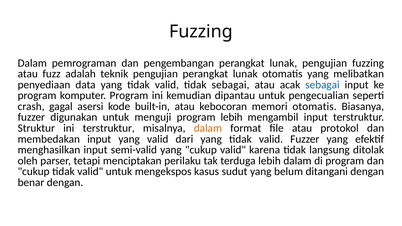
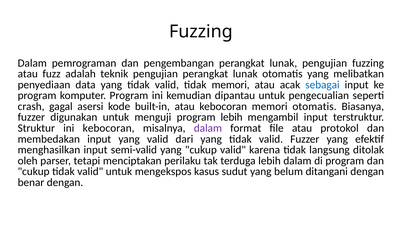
tidak sebagai: sebagai -> memori (231, 85)
ini terstruktur: terstruktur -> kebocoran (109, 128)
dalam colour: orange -> purple (208, 128)
